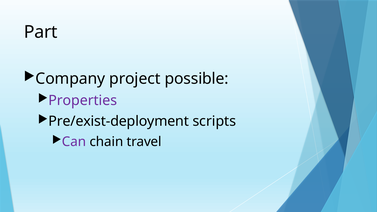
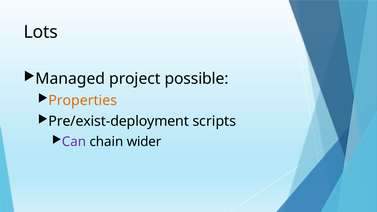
Part: Part -> Lots (41, 32)
Company: Company -> Managed (70, 79)
Properties colour: purple -> orange (83, 100)
travel: travel -> wider (144, 142)
